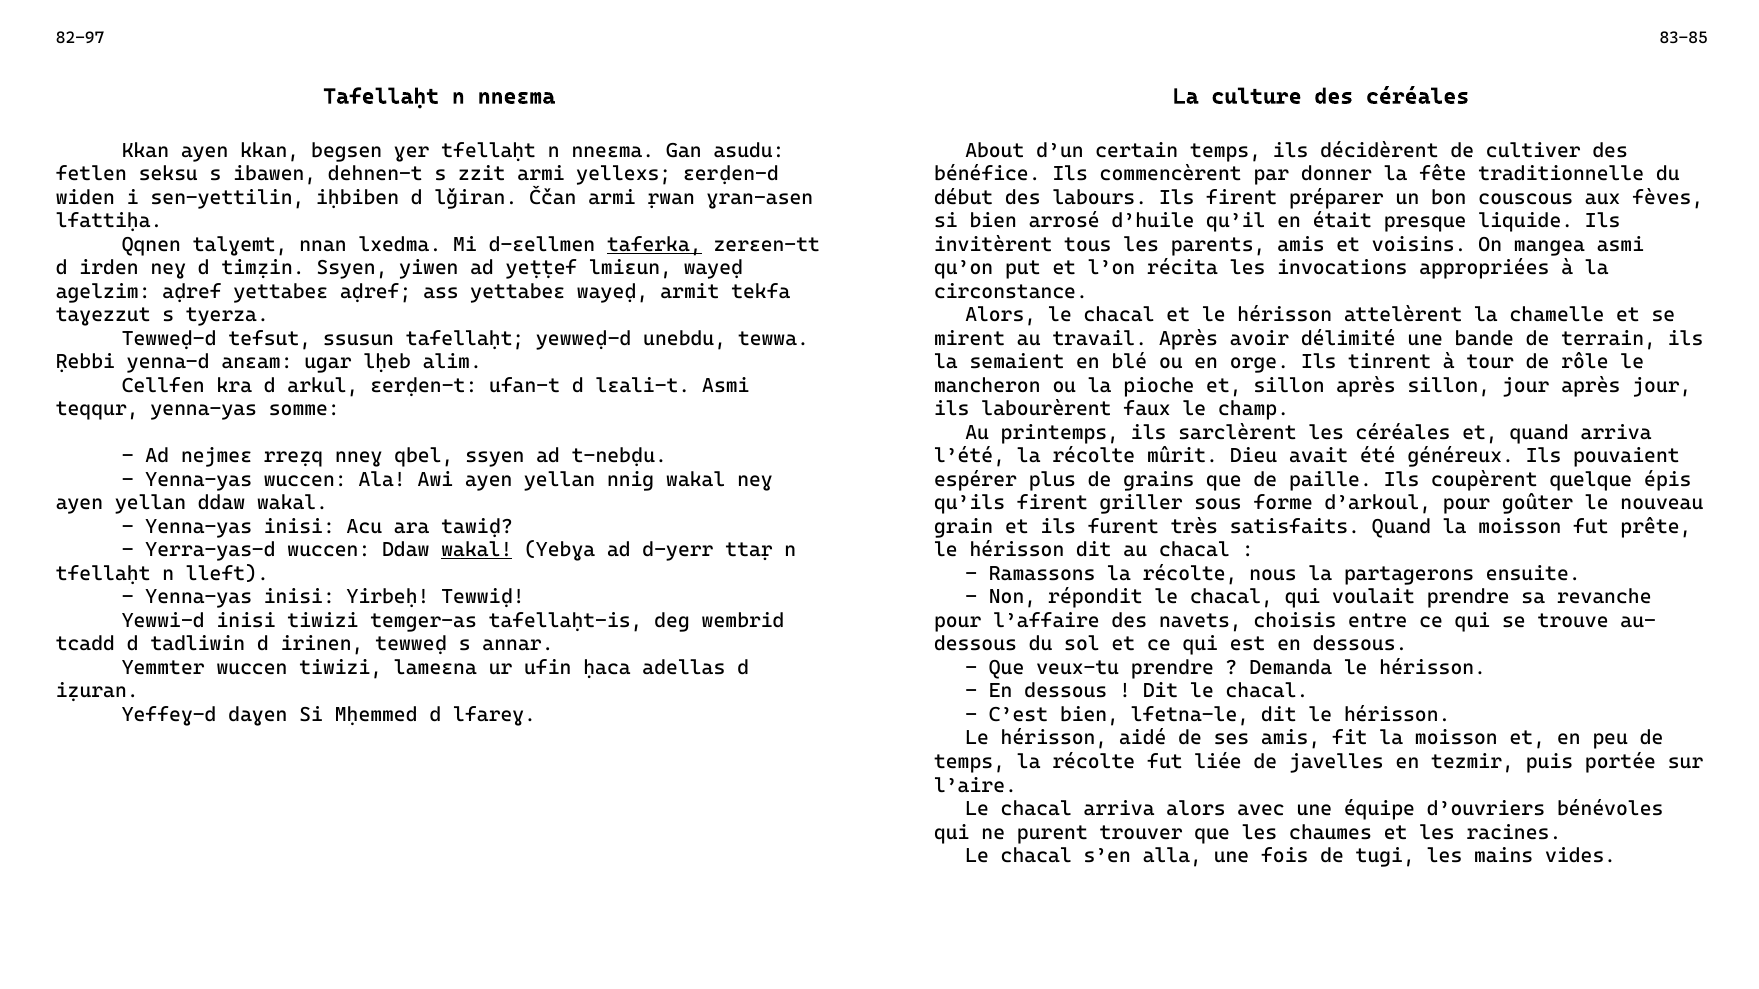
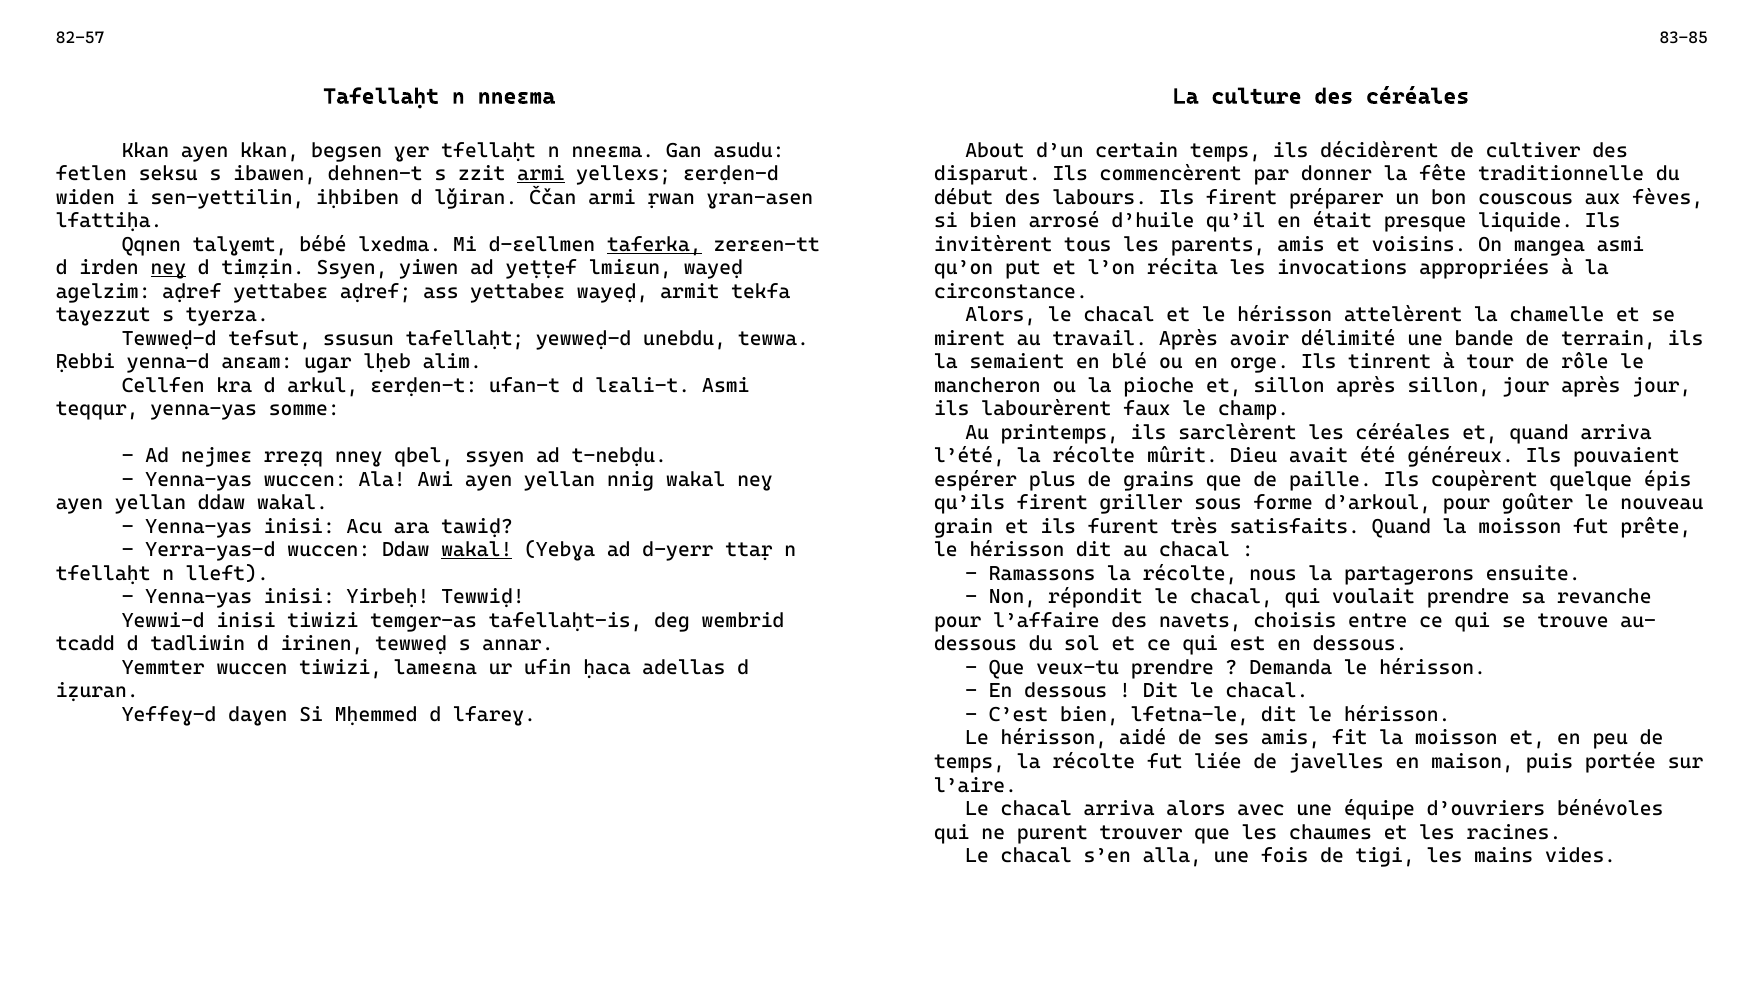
82-97: 82-97 -> 82-57 (80, 38)
armi underline: none -> present (541, 174)
bénéfice: bénéfice -> disparut (987, 174)
nnan: nnan -> bébé (323, 245)
neɣ underline: none -> present (168, 268)
tezmir: tezmir -> maison (1473, 762)
tugi: tugi -> tigi (1385, 856)
